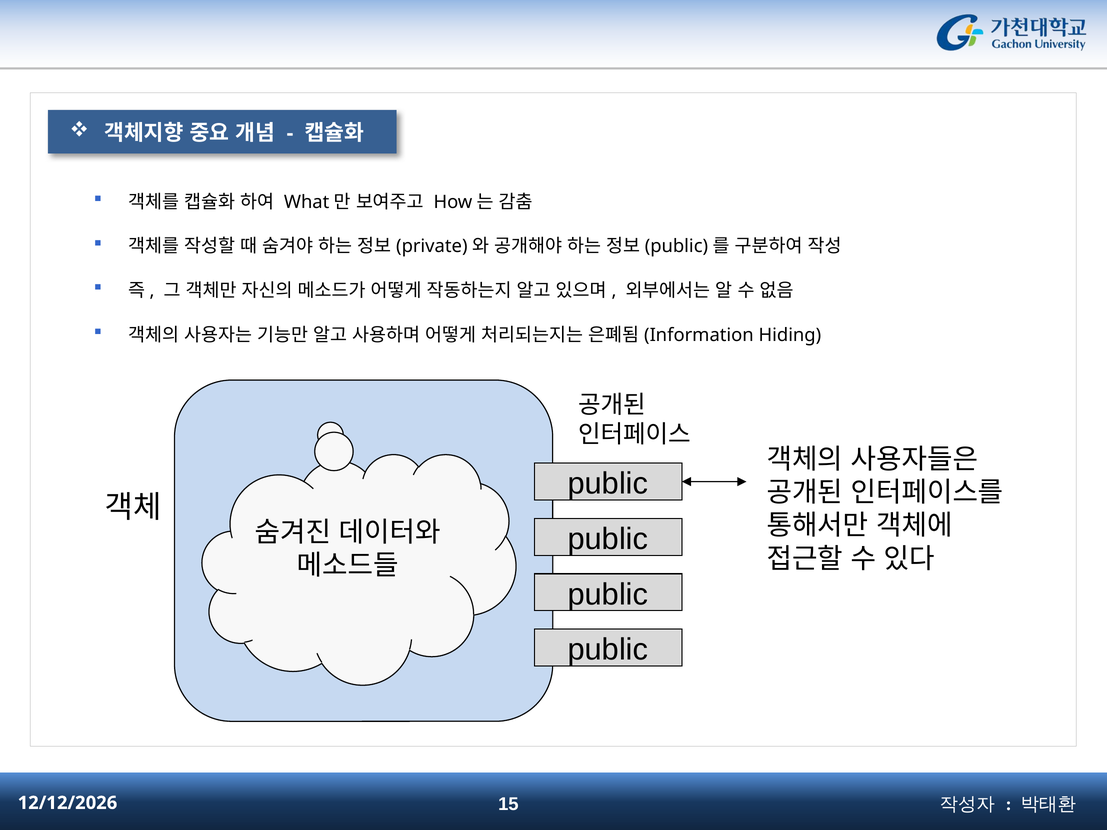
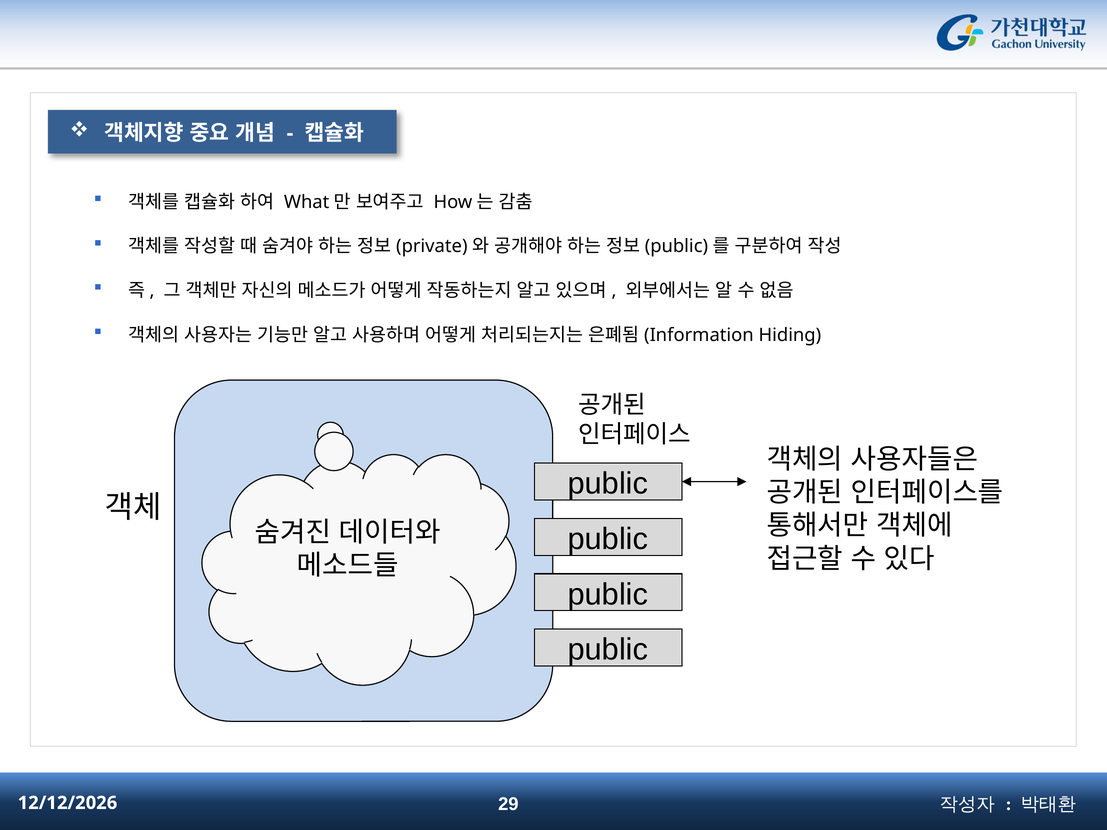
15: 15 -> 29 (508, 804)
